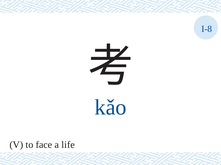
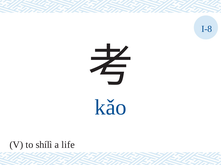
face: face -> shílì (44, 145)
